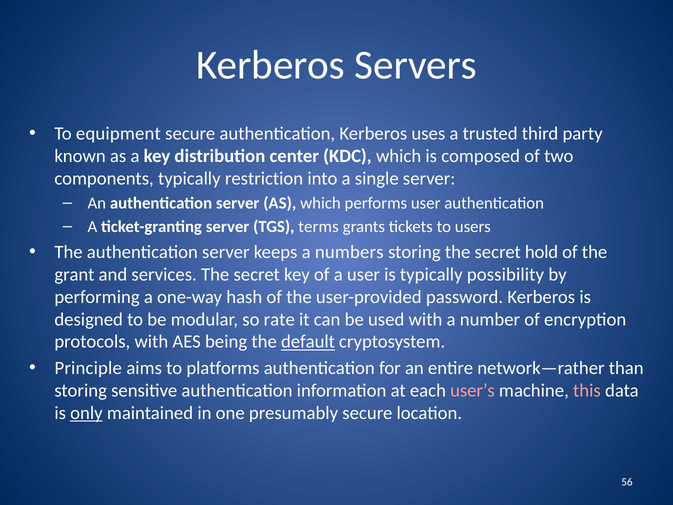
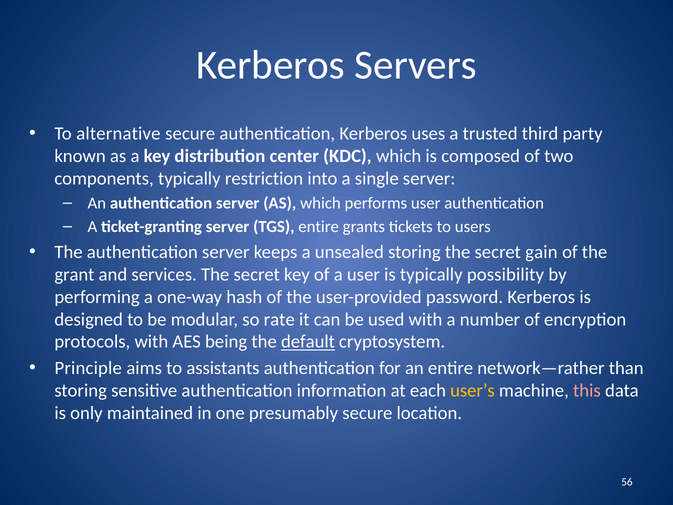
equipment: equipment -> alternative (118, 134)
TGS terms: terms -> entire (319, 227)
numbers: numbers -> unsealed (349, 252)
hold: hold -> gain (541, 252)
platforms: platforms -> assistants (223, 368)
user’s colour: pink -> yellow (472, 390)
only underline: present -> none (86, 413)
